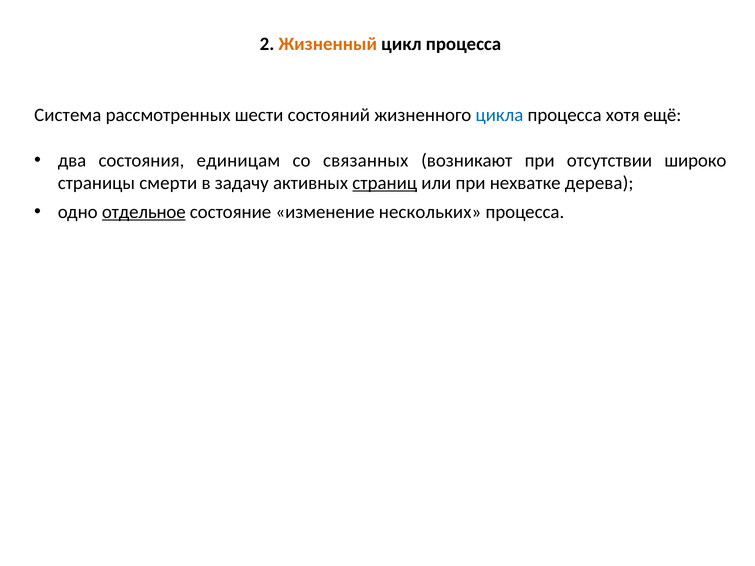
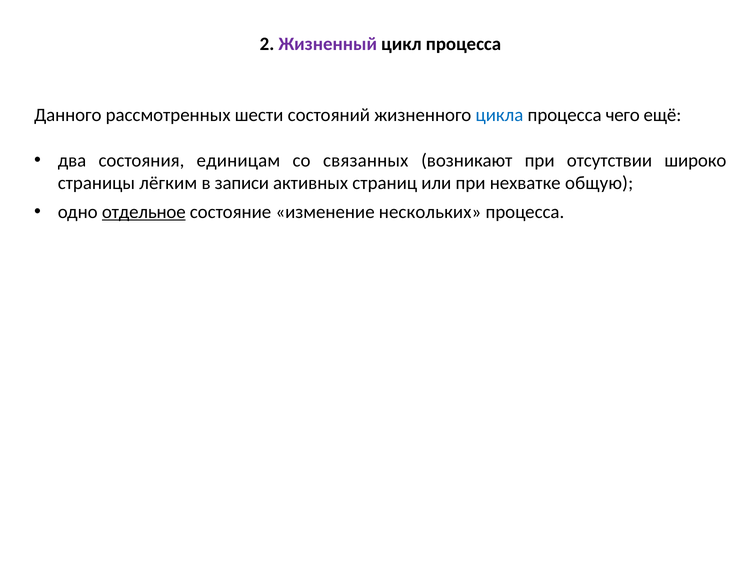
Жизненный colour: orange -> purple (328, 44)
Система: Система -> Данного (68, 115)
хотя: хотя -> чего (623, 115)
смерти: смерти -> лёгким (168, 183)
задачу: задачу -> записи (242, 183)
страниц underline: present -> none (385, 183)
дерева: дерева -> общую (599, 183)
